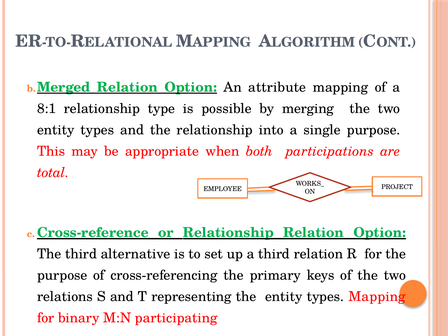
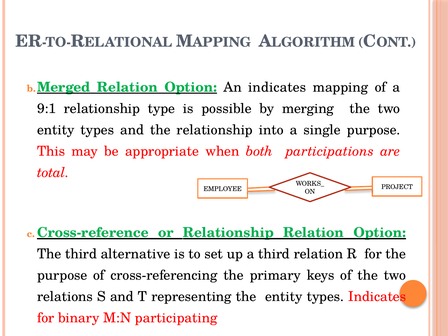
An attribute: attribute -> indicates (277, 87)
8:1: 8:1 -> 9:1 (47, 109)
types Mapping: Mapping -> Indicates (377, 297)
